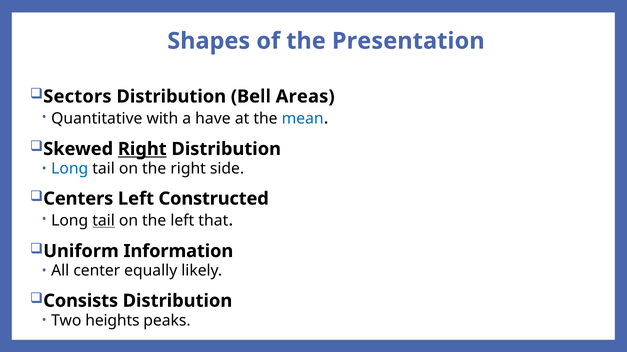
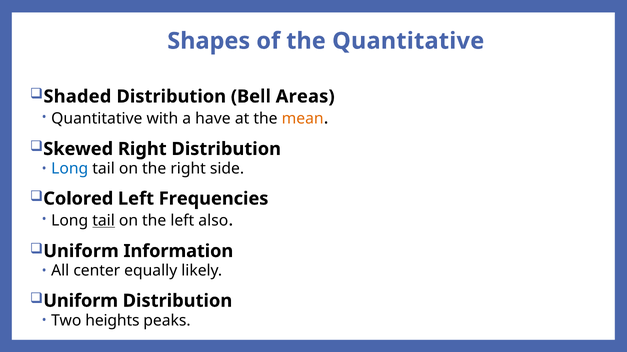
the Presentation: Presentation -> Quantitative (408, 41)
Sectors: Sectors -> Shaded (77, 97)
mean colour: blue -> orange (303, 119)
Right underline: present -> none (142, 149)
Centers: Centers -> Colored (78, 199)
Constructed: Constructed -> Frequencies (214, 199)
that: that -> also (213, 221)
Consists: Consists -> Uniform (81, 301)
